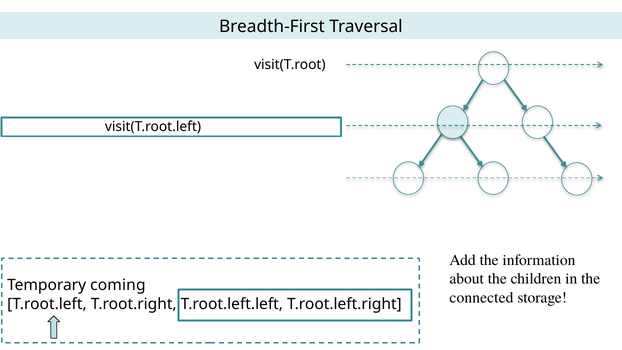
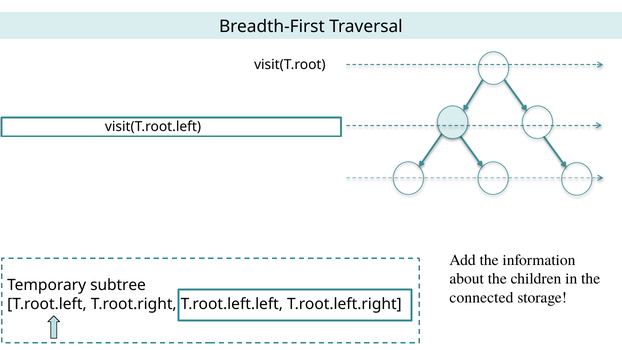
coming: coming -> subtree (118, 285)
